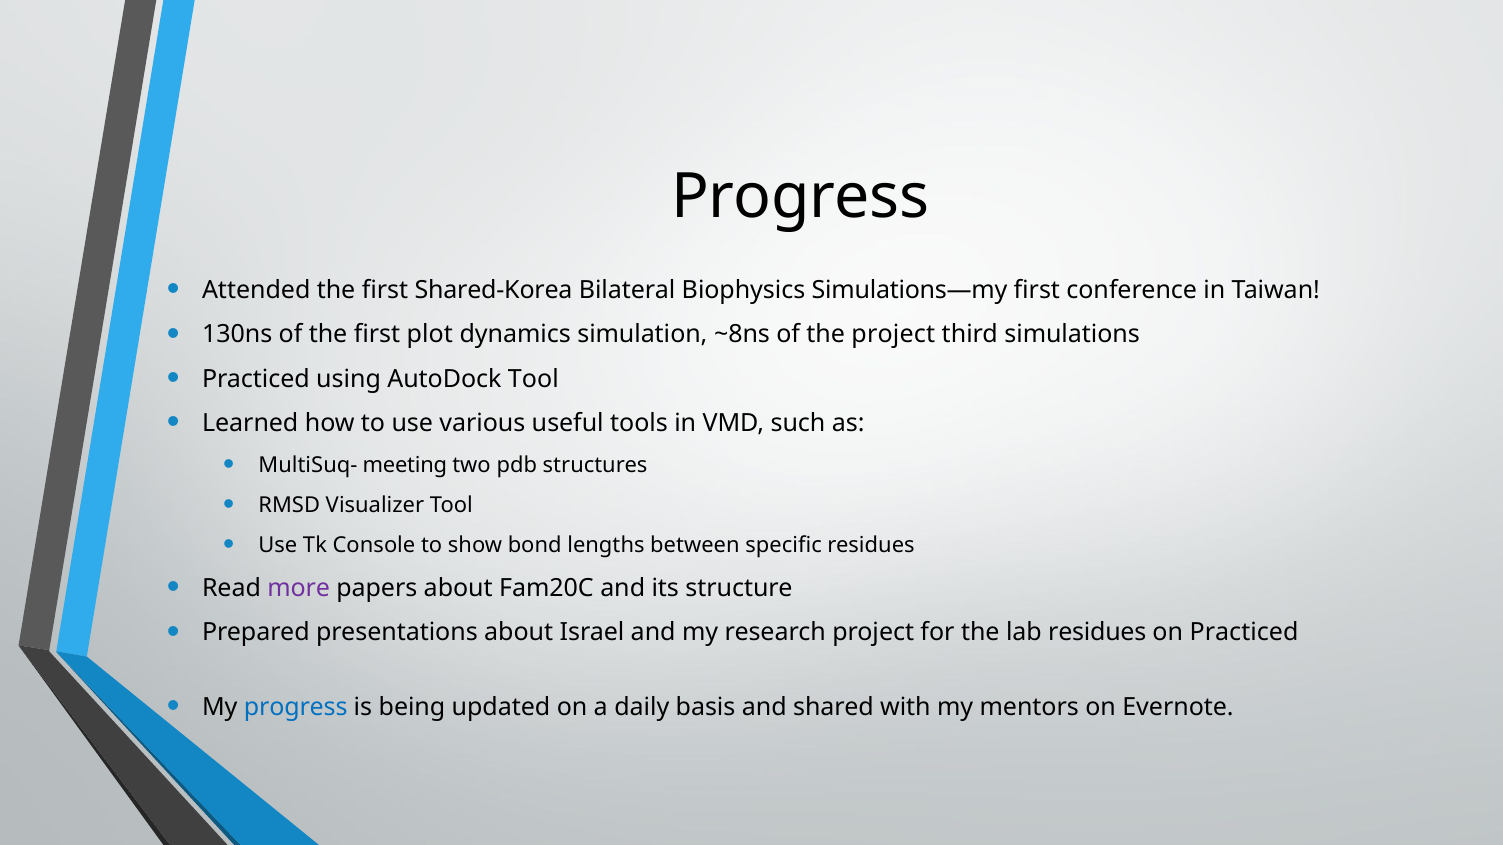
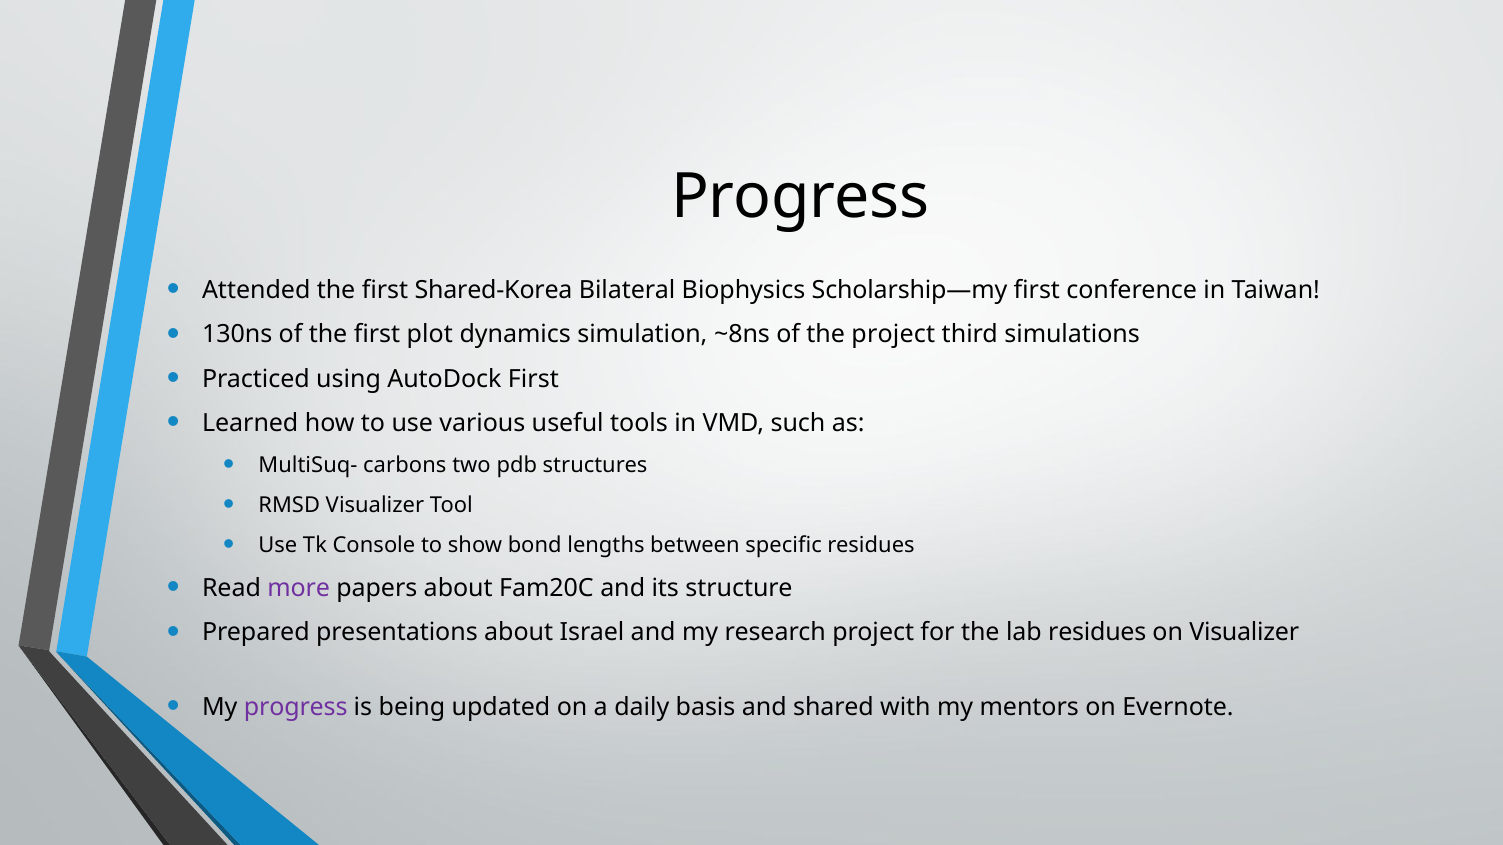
Simulations—my: Simulations—my -> Scholarship—my (910, 290)
AutoDock Tool: Tool -> First (533, 379)
meeting: meeting -> carbons (405, 465)
on Practiced: Practiced -> Visualizer (1244, 633)
progress colour: blue -> purple (296, 707)
